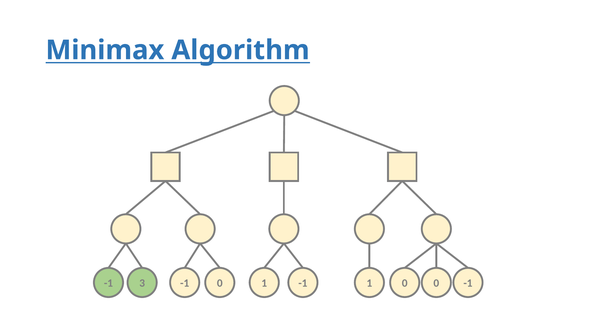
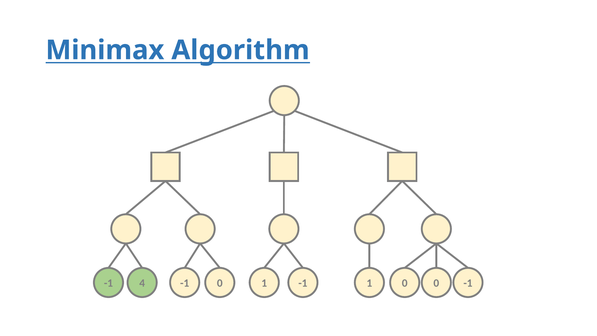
3: 3 -> 4 (142, 283)
